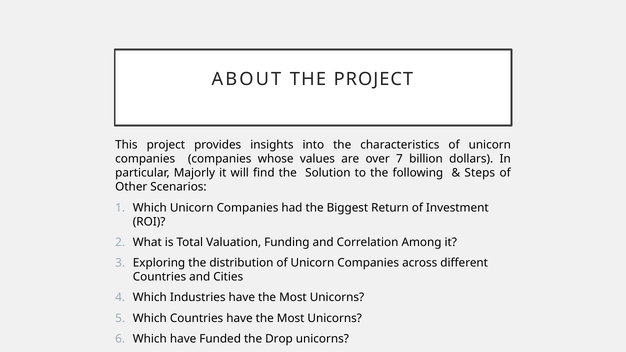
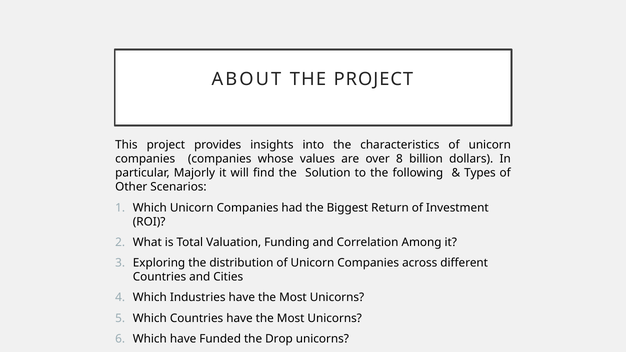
7: 7 -> 8 (399, 159)
Steps: Steps -> Types (480, 173)
